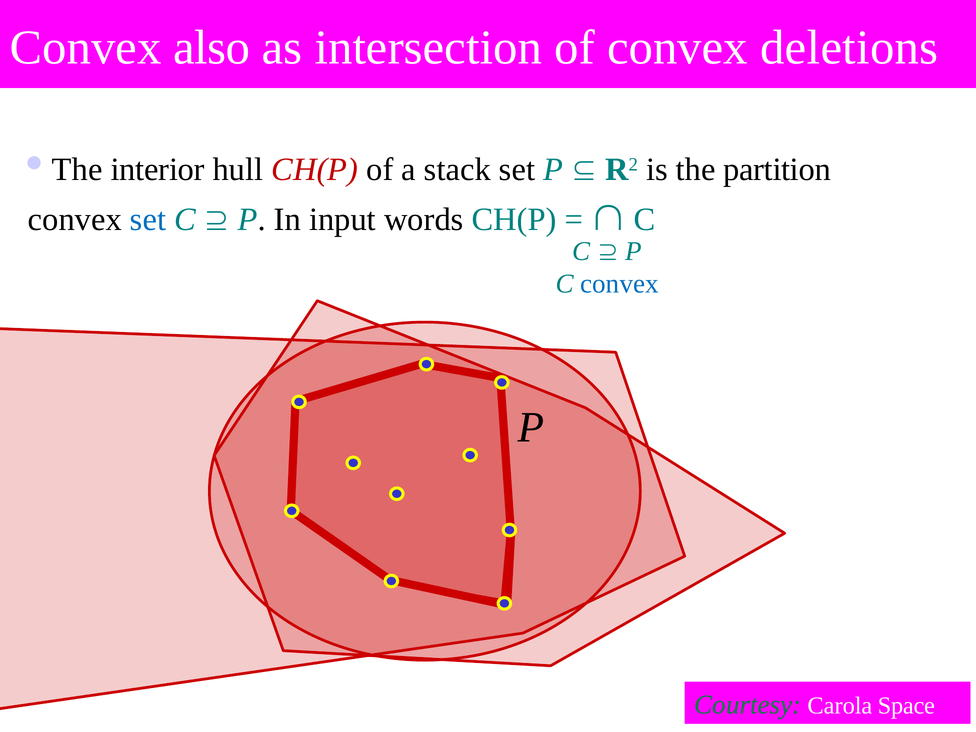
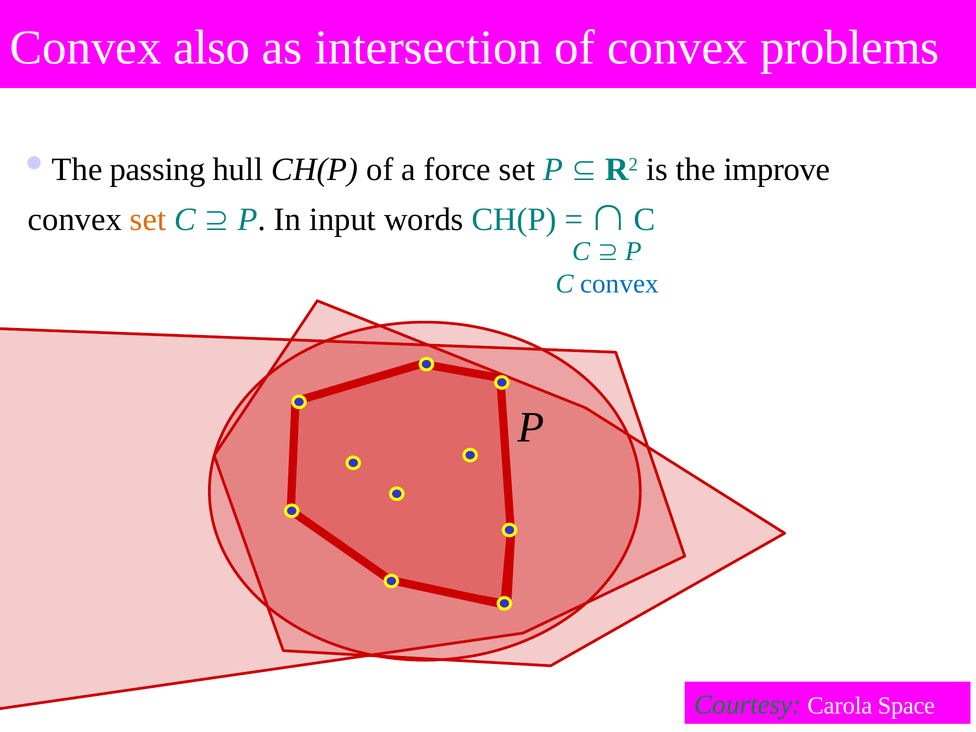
deletions: deletions -> problems (850, 47)
interior: interior -> passing (158, 170)
CH(P colour: red -> black (315, 170)
stack: stack -> force (457, 170)
partition: partition -> improve (777, 170)
set colour: blue -> orange (148, 220)
